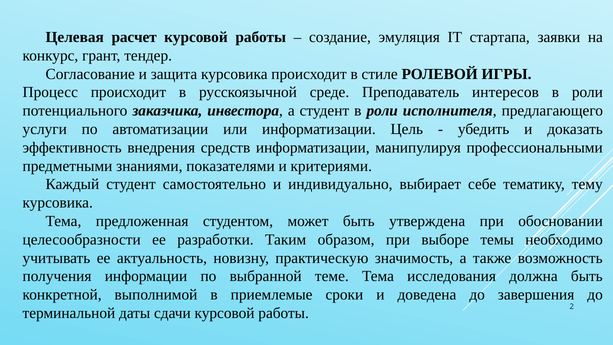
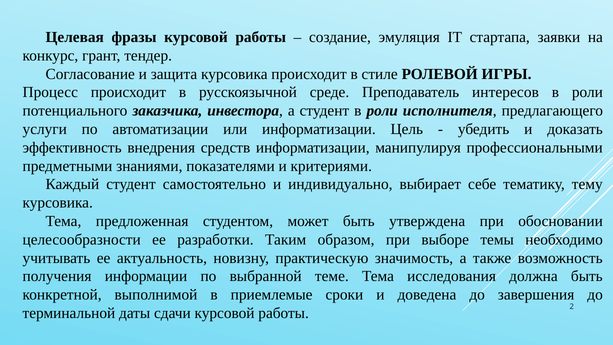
расчет: расчет -> фразы (134, 37)
